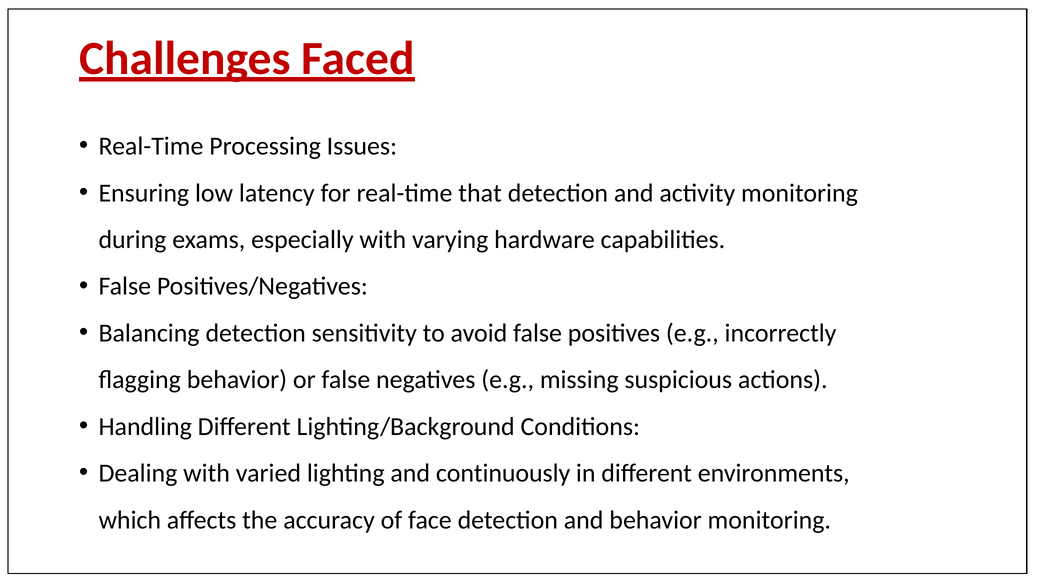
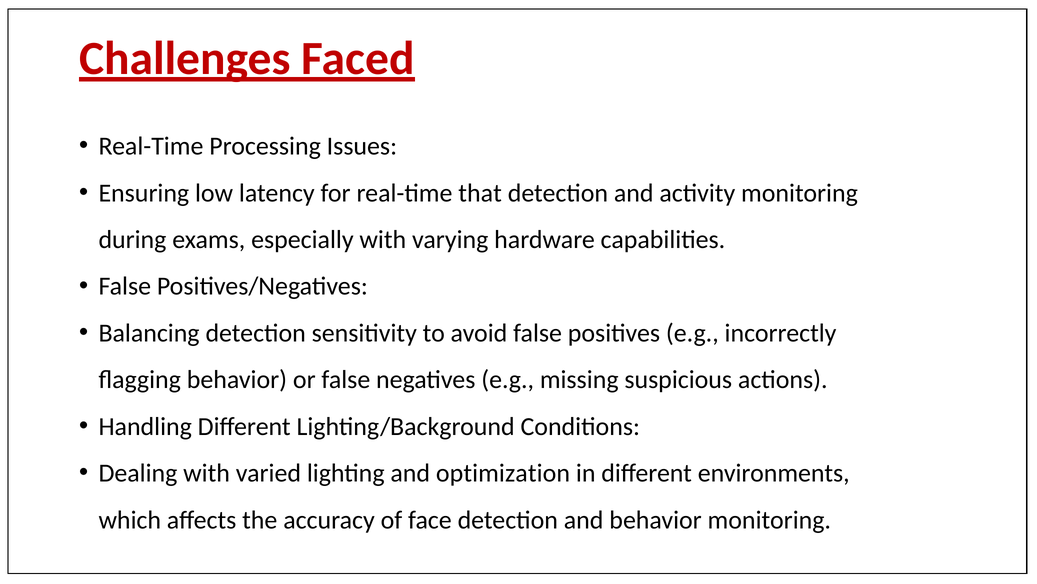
continuously: continuously -> optimization (503, 473)
